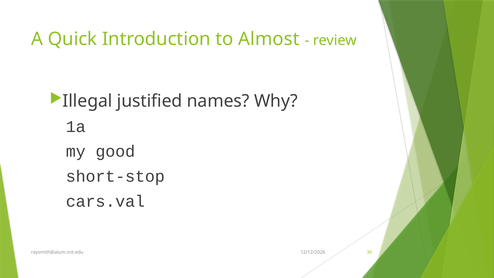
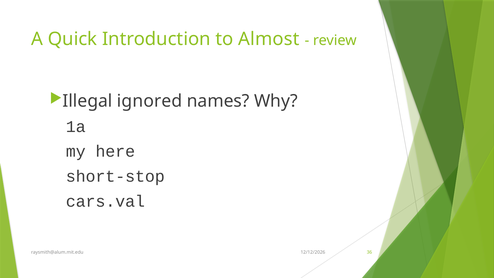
justified: justified -> ignored (150, 101)
good: good -> here (115, 151)
